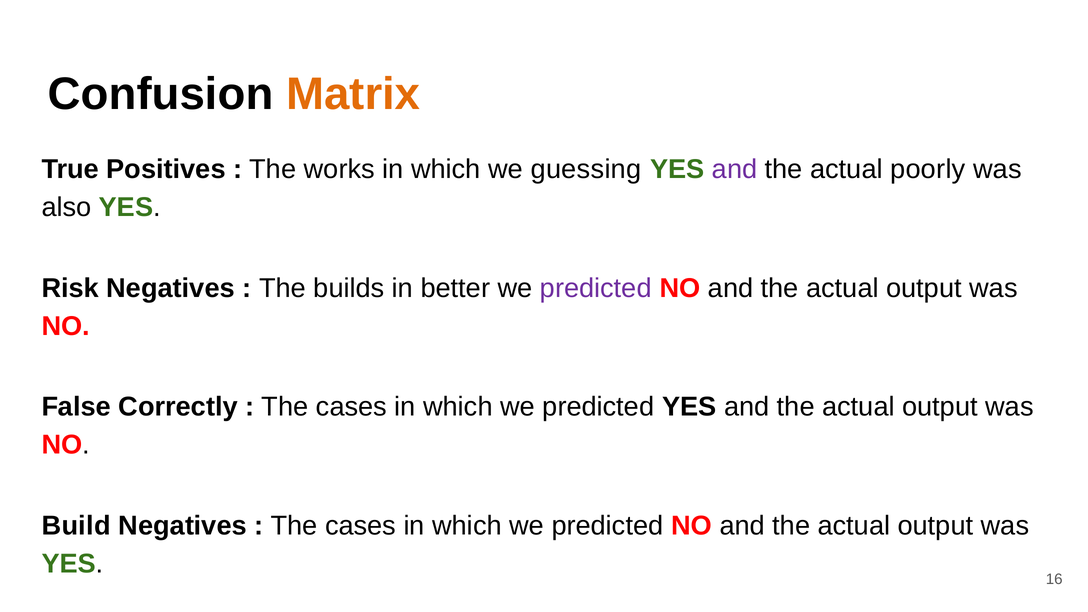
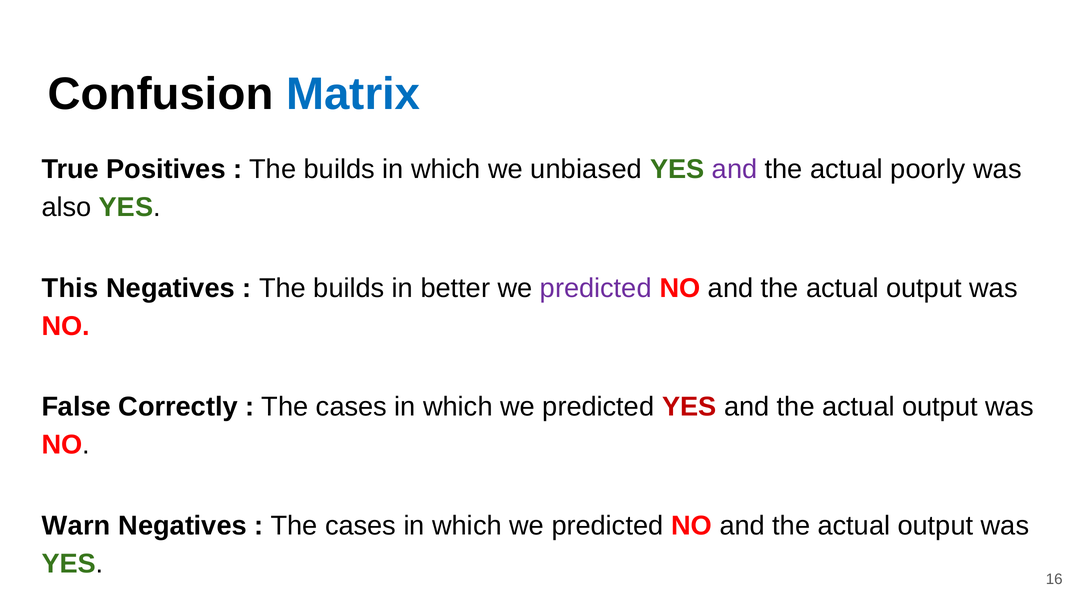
Matrix colour: orange -> blue (353, 94)
works: works -> builds (339, 169)
guessing: guessing -> unbiased (586, 169)
Risk: Risk -> This (70, 288)
YES colour: black -> red (689, 407)
Build: Build -> Warn (76, 526)
